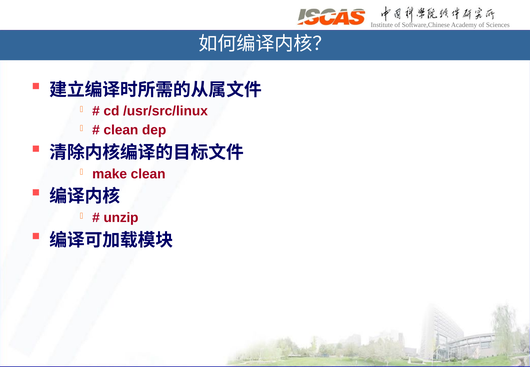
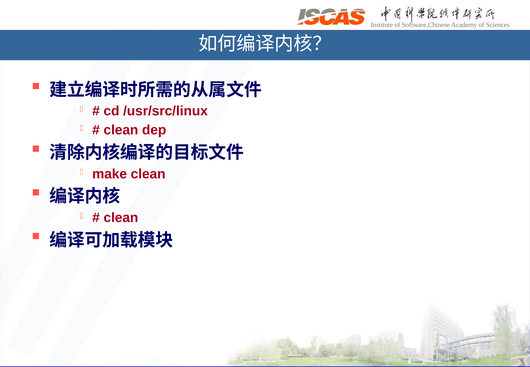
unzip: unzip -> clean (121, 218)
